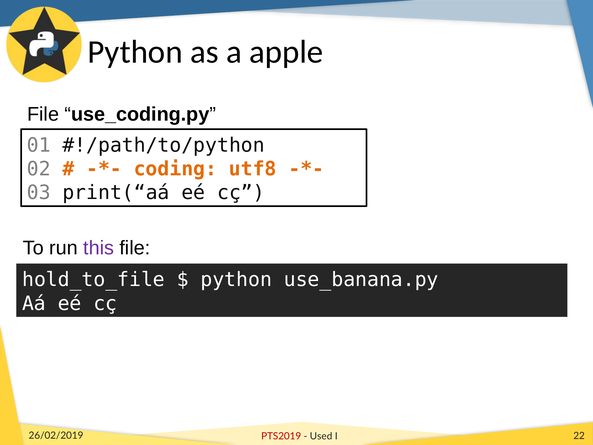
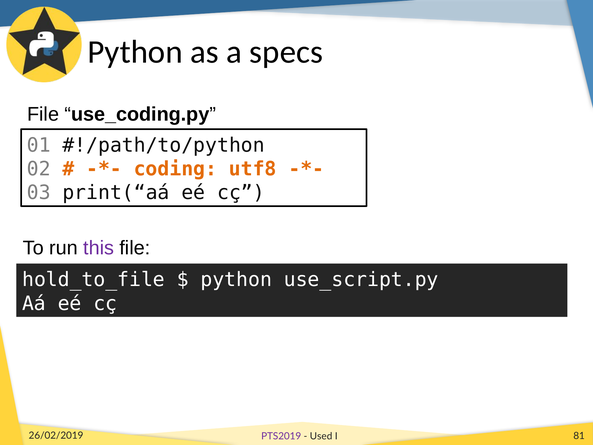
apple: apple -> specs (286, 52)
use_banana.py: use_banana.py -> use_script.py (361, 280)
PTS2019 colour: red -> purple (281, 436)
22: 22 -> 81 (579, 436)
